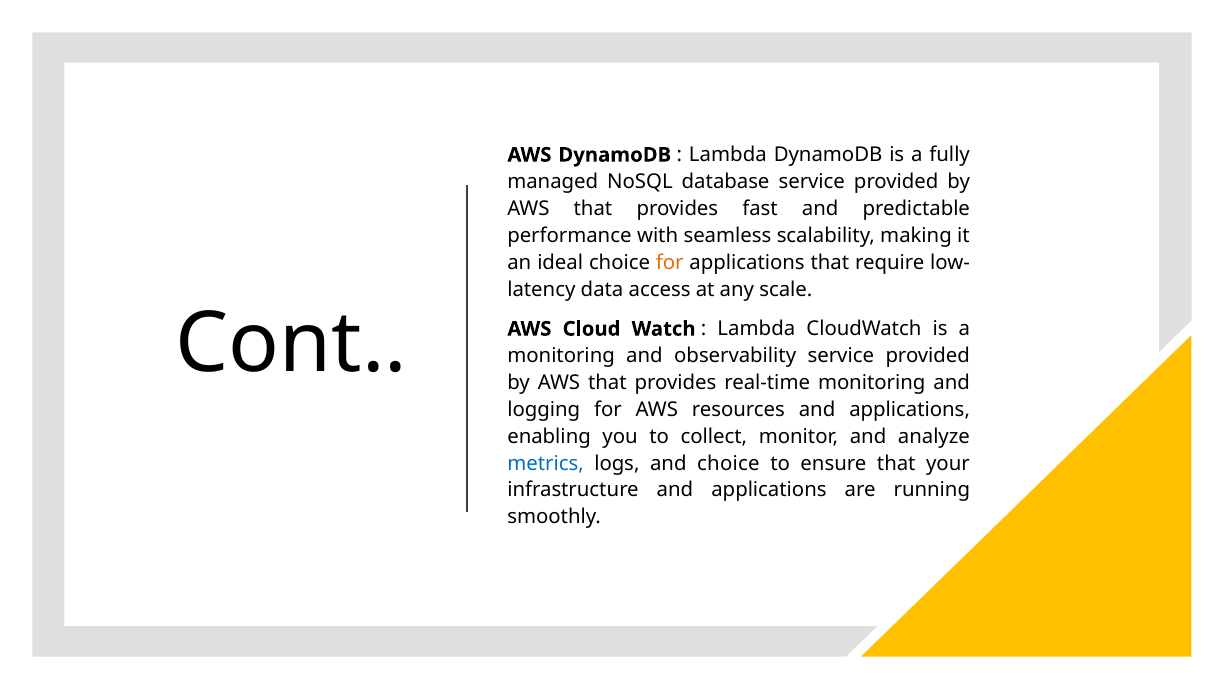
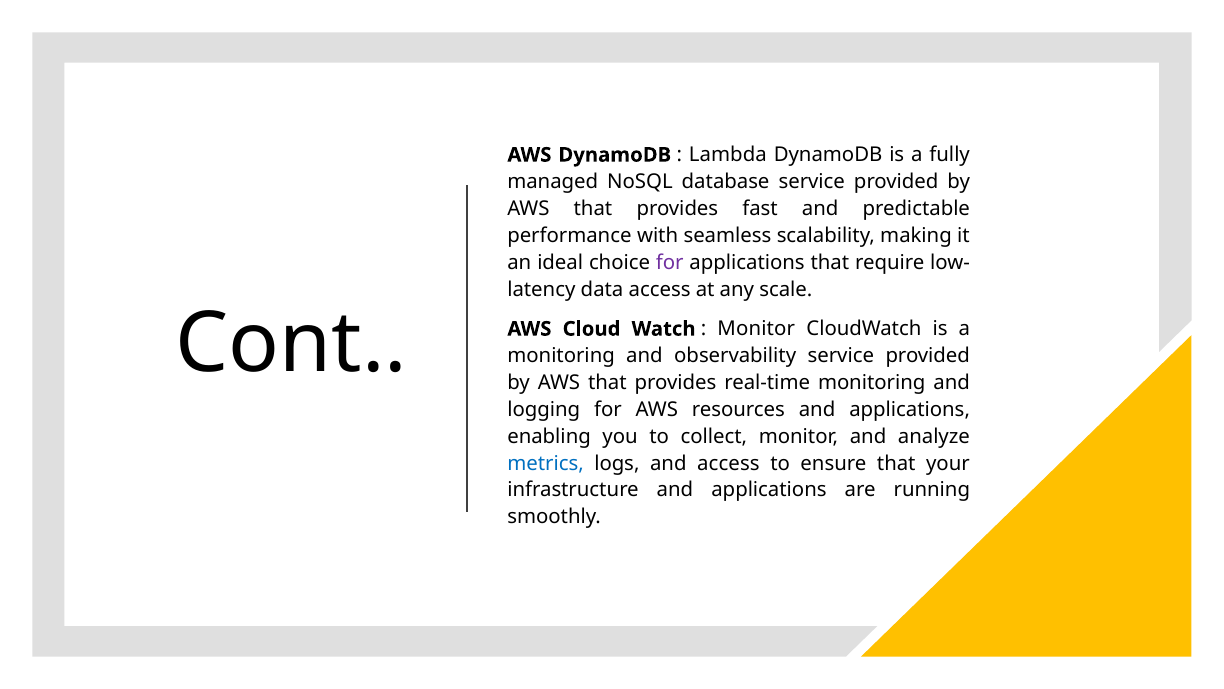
for colour: orange -> purple (670, 262)
Lambda: Lambda -> Monitor (756, 329)
and choice: choice -> access (728, 463)
